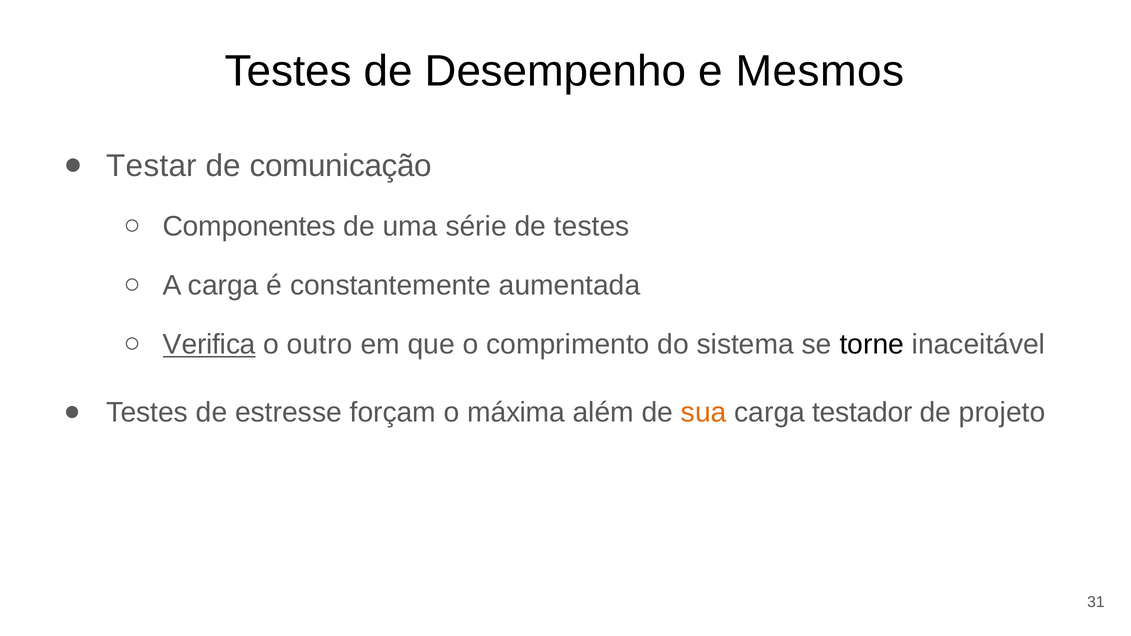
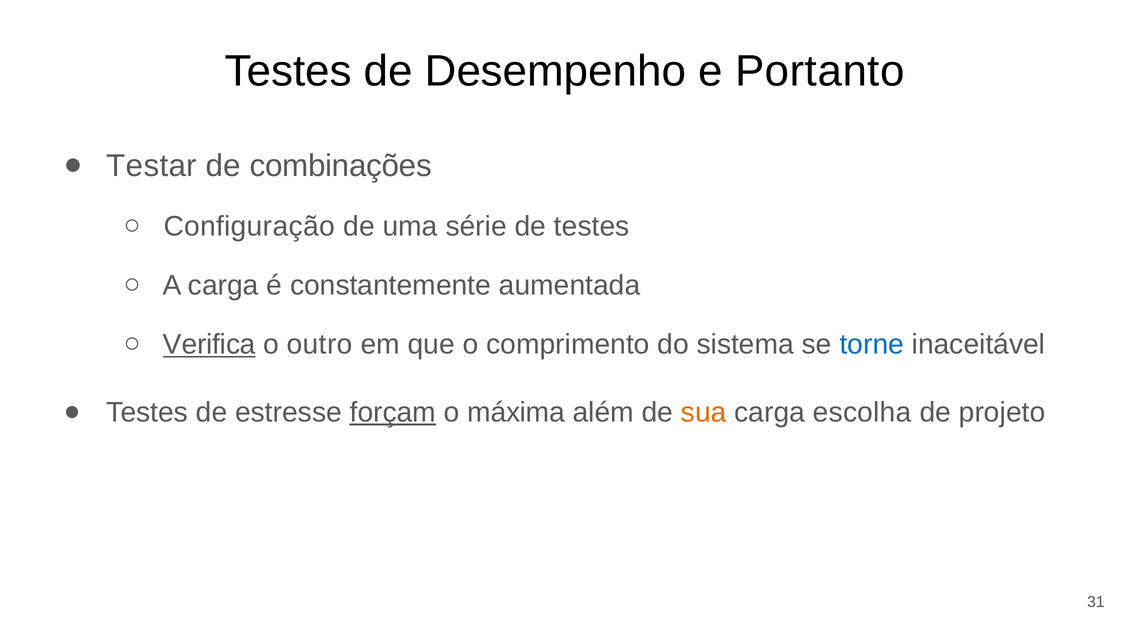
Mesmos: Mesmos -> Portanto (820, 71)
comunicação: comunicação -> combinações (341, 166)
Componentes: Componentes -> Configuração (249, 226)
torne colour: black -> blue (872, 345)
forçam underline: none -> present (393, 412)
testador: testador -> escolha (862, 412)
